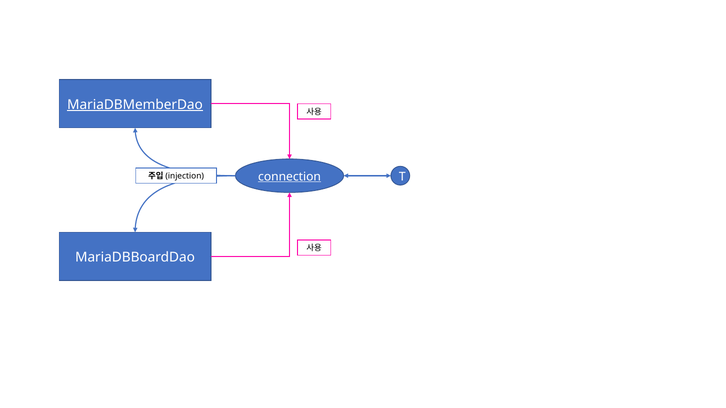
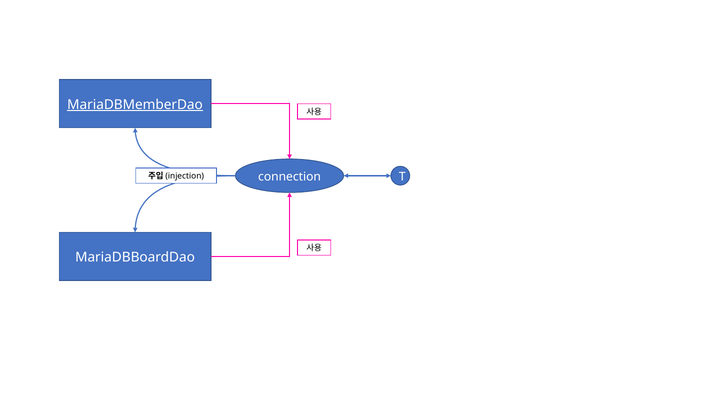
connection underline: present -> none (290, 177)
